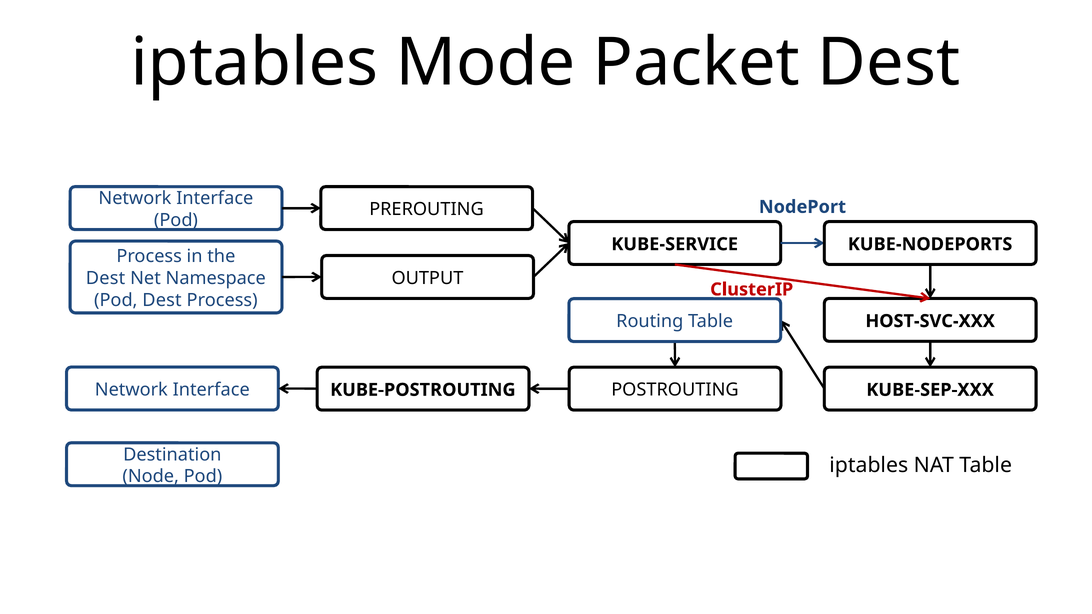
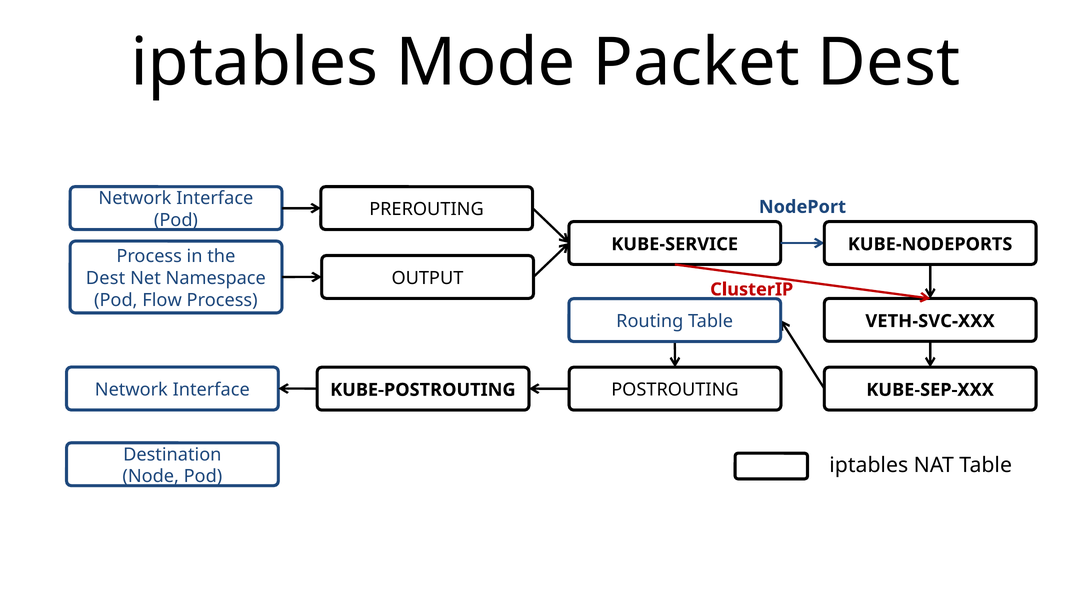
Pod Dest: Dest -> Flow (162, 300)
HOST-SVC-XXX: HOST-SVC-XXX -> VETH-SVC-XXX (930, 321)
